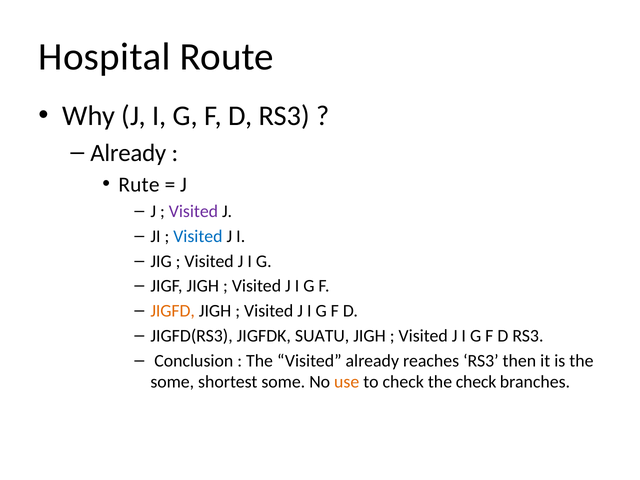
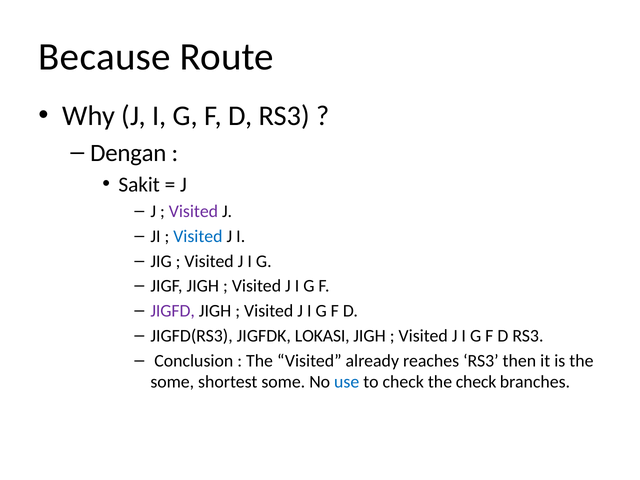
Hospital: Hospital -> Because (105, 57)
Already: Already -> Dengan (128, 153)
Rute: Rute -> Sakit (139, 185)
JIGFD colour: orange -> purple (173, 311)
SUATU: SUATU -> LOKASI (322, 336)
use colour: orange -> blue (347, 382)
